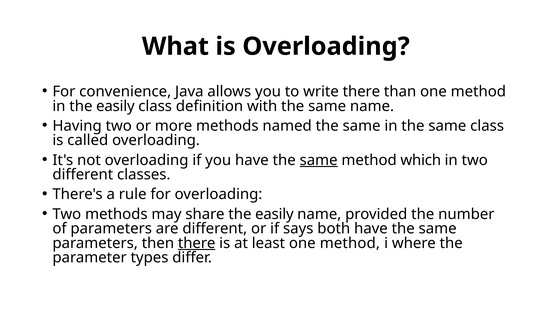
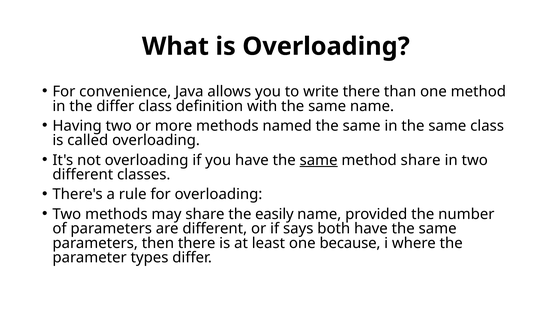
in the easily: easily -> differ (115, 106)
method which: which -> share (421, 160)
there underline: present -> none (197, 243)
least one method: method -> because (350, 243)
